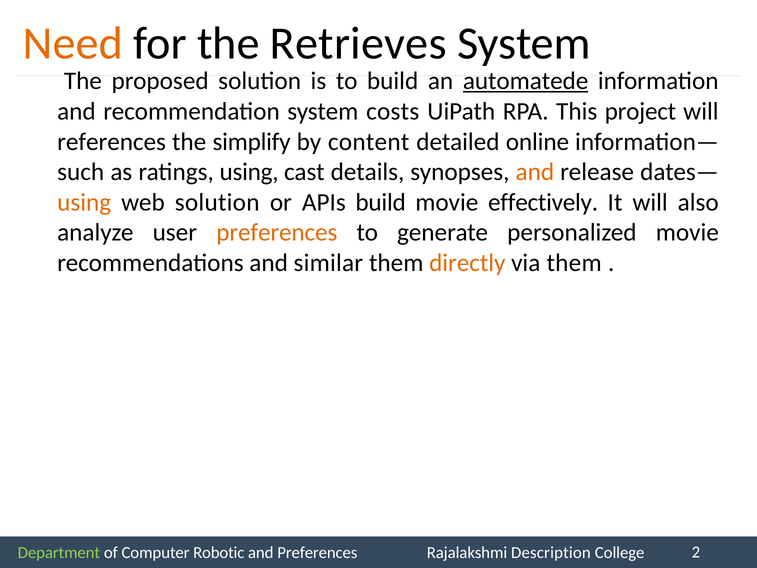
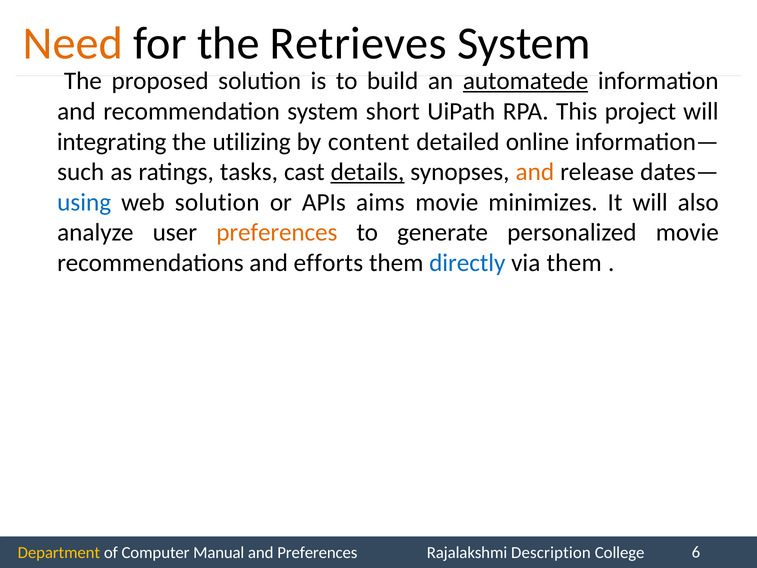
costs: costs -> short (393, 111)
references: references -> integrating (112, 142)
simplify: simplify -> utilizing (252, 142)
ratings using: using -> tasks (249, 172)
details underline: none -> present (367, 172)
using colour: orange -> blue (84, 202)
APIs build: build -> aims (380, 202)
effectively: effectively -> minimizes (543, 202)
similar: similar -> efforts (328, 263)
directly colour: orange -> blue (467, 263)
Department colour: light green -> yellow (59, 552)
Robotic: Robotic -> Manual (219, 552)
2: 2 -> 6 (696, 552)
